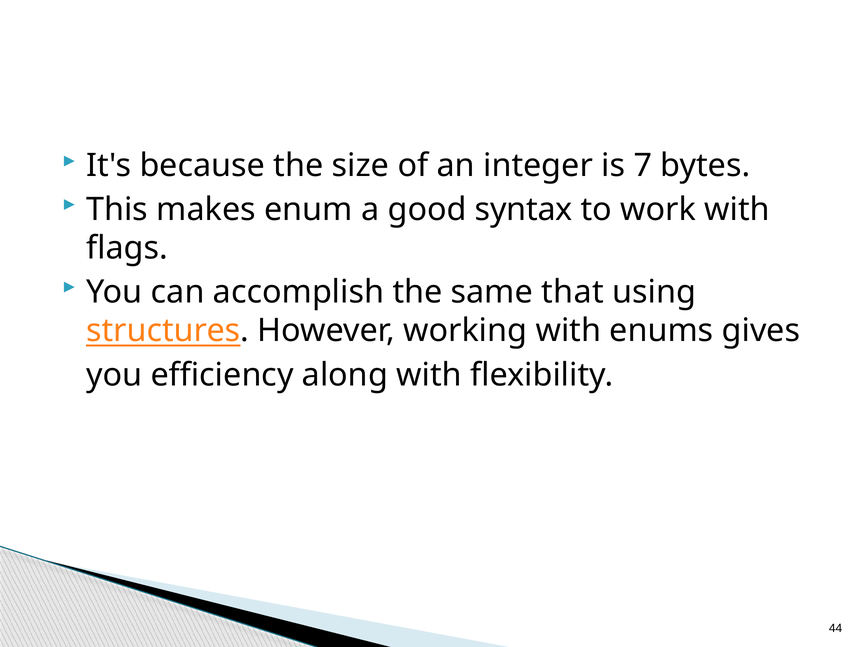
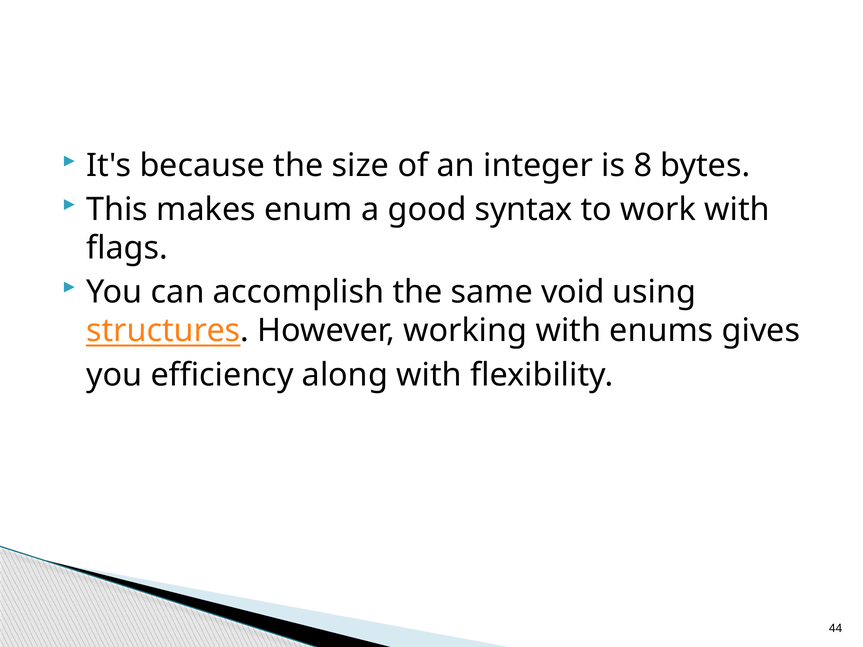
7: 7 -> 8 (643, 166)
that: that -> void (573, 292)
